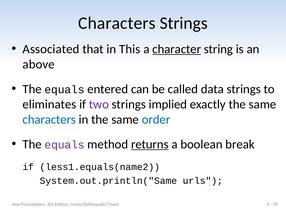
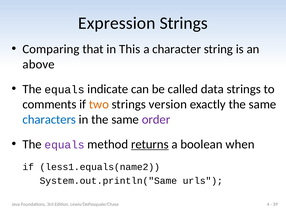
Characters: Characters -> Expression (117, 23)
Associated: Associated -> Comparing (51, 49)
character underline: present -> none (177, 49)
entered: entered -> indicate (108, 89)
eliminates: eliminates -> comments (49, 105)
two colour: purple -> orange (99, 105)
implied: implied -> version (168, 105)
order colour: blue -> purple (156, 120)
break: break -> when (240, 145)
